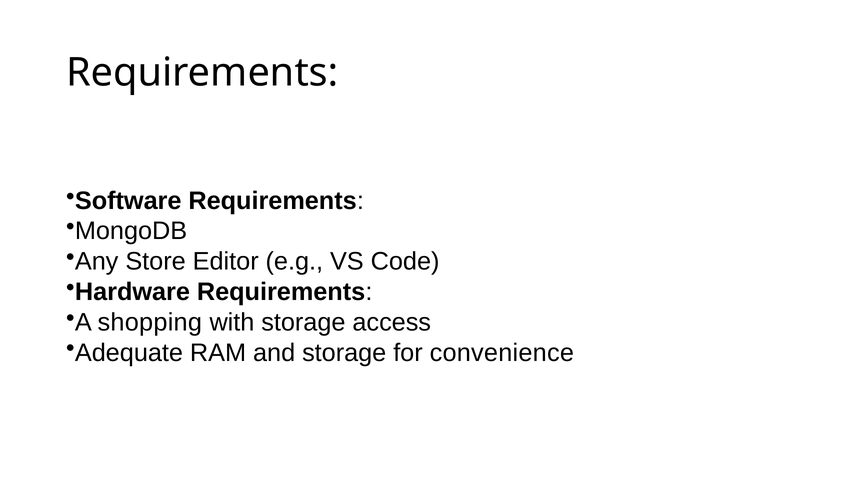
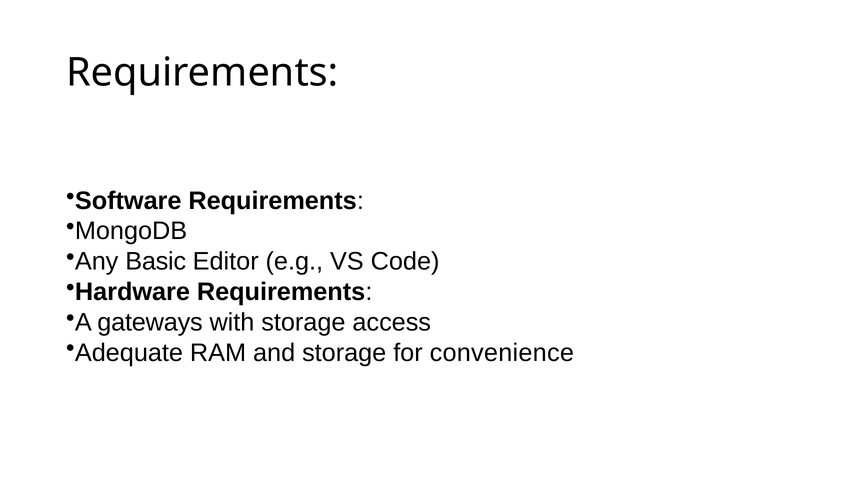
Store: Store -> Basic (156, 261)
shopping: shopping -> gateways (150, 322)
